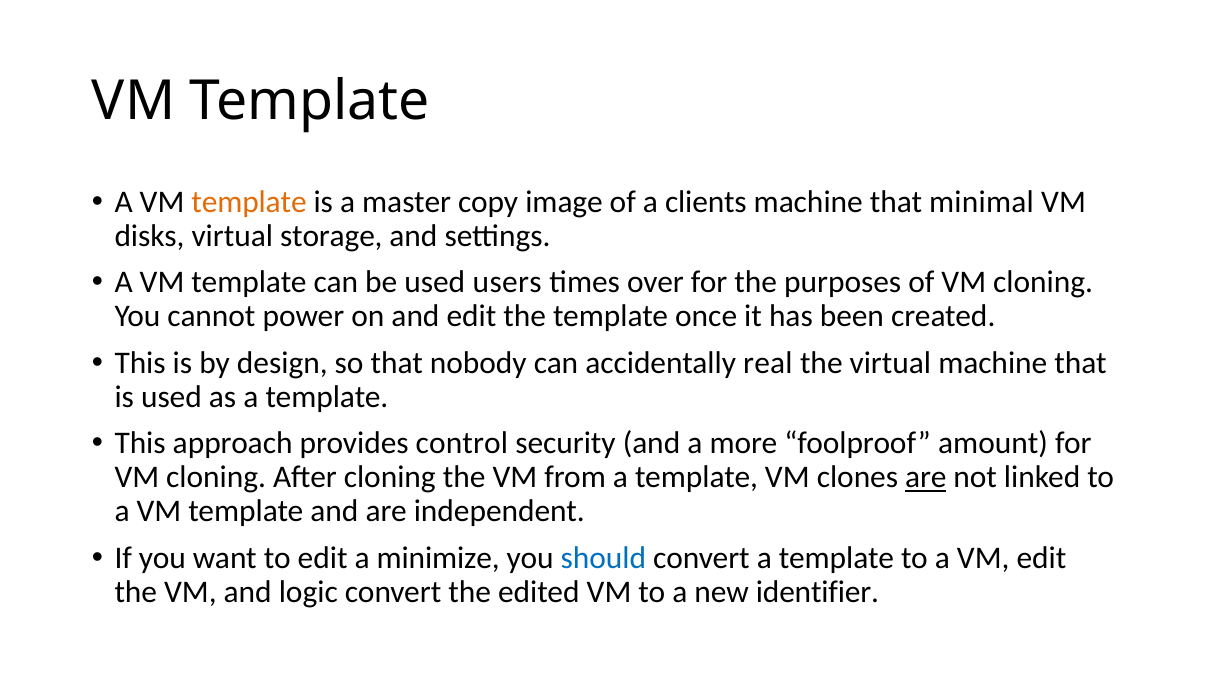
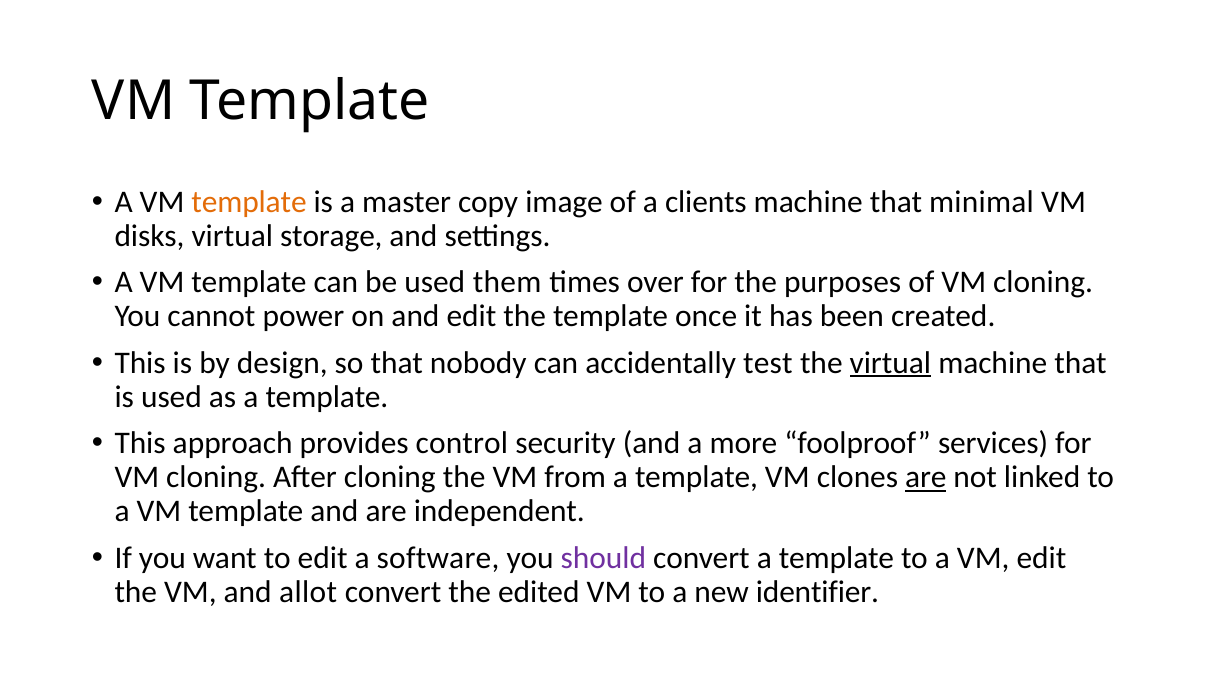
users: users -> them (507, 282)
real: real -> test (768, 363)
virtual underline: none -> present (890, 363)
amount: amount -> services (993, 443)
minimize: minimize -> software (438, 558)
should colour: blue -> purple (603, 558)
logic: logic -> allot (308, 592)
